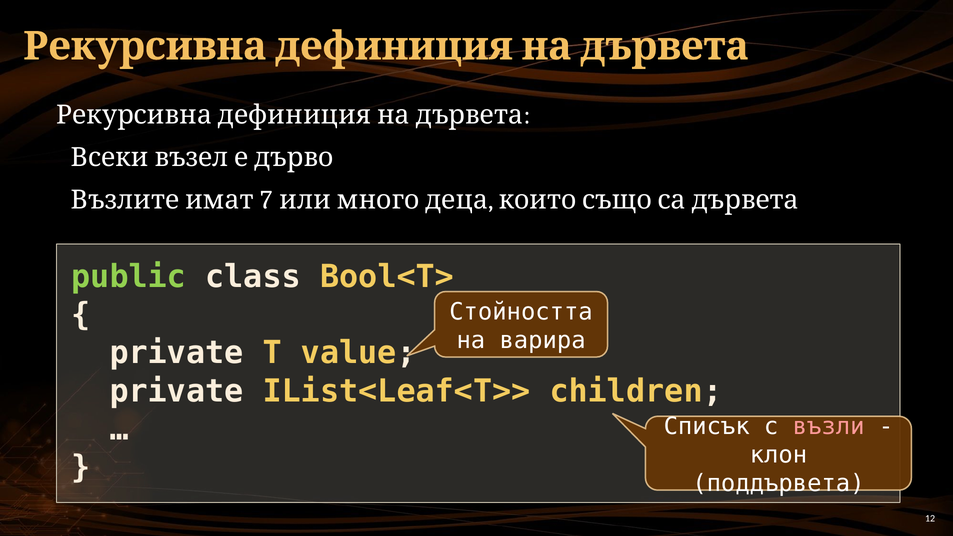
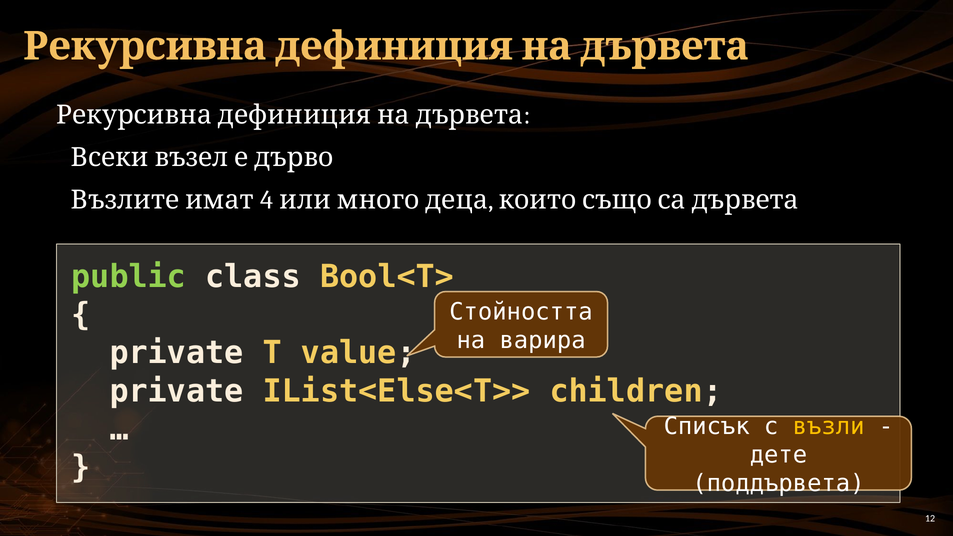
7: 7 -> 4 (267, 200)
IList<Leaf<T>>: IList<Leaf<T>> -> IList<Else<T>> (397, 391)
възли colour: pink -> yellow (829, 426)
клон: клон -> дете (778, 455)
